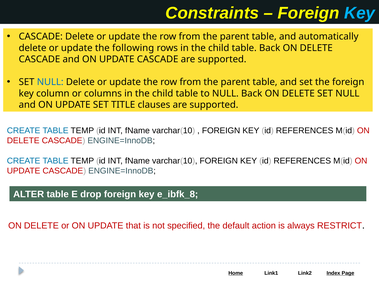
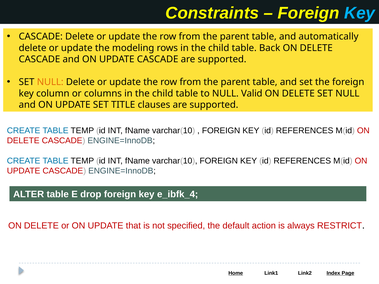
following: following -> modeling (133, 48)
NULL colour: blue -> orange (50, 82)
NULL Back: Back -> Valid (252, 93)
e_ibfk_8: e_ibfk_8 -> e_ibfk_4 (178, 195)
